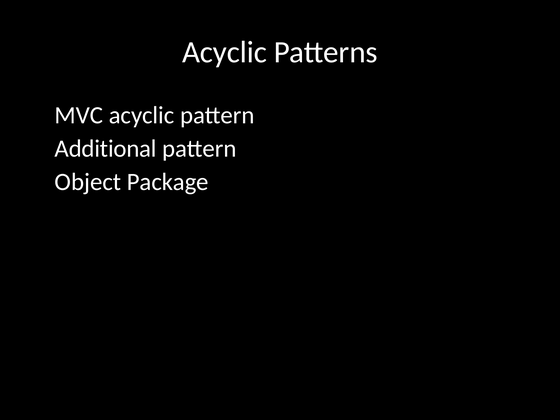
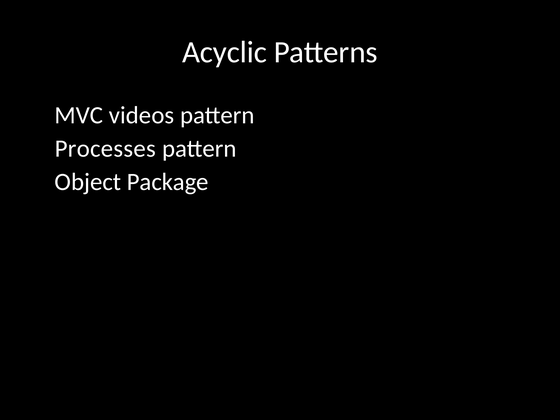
MVC acyclic: acyclic -> videos (141, 115)
Additional: Additional -> Processes (105, 149)
